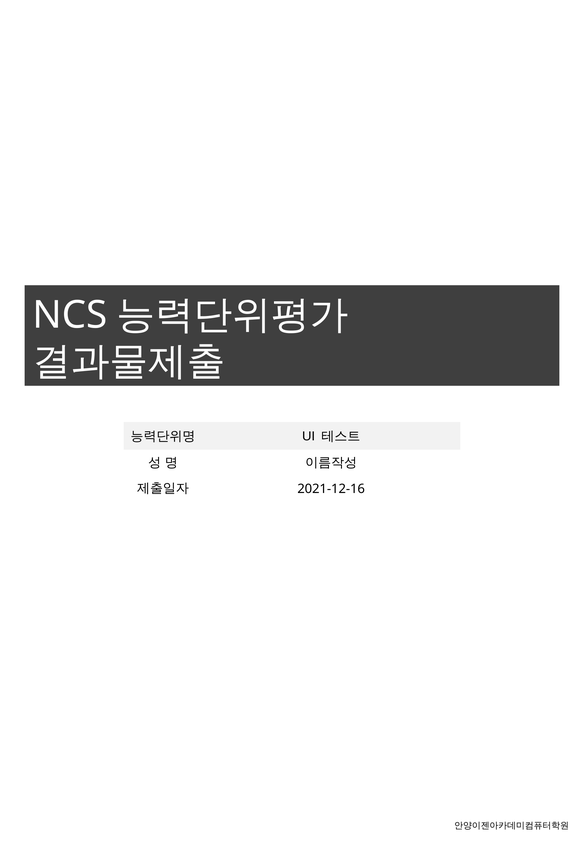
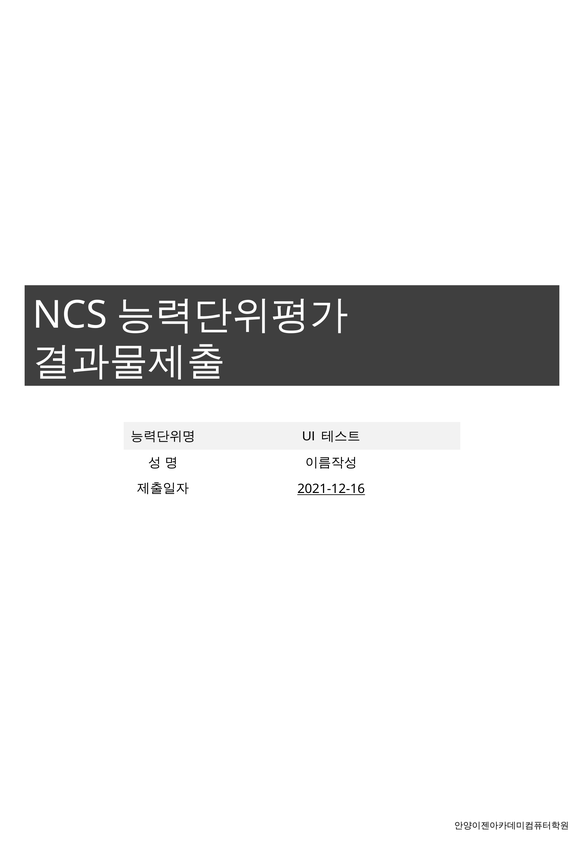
2021-12-16 underline: none -> present (331, 489)
